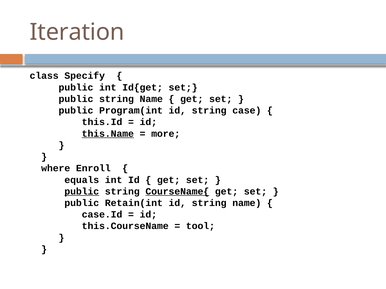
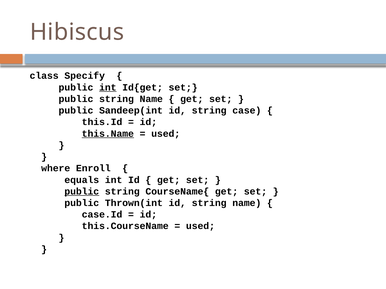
Iteration: Iteration -> Hibiscus (77, 32)
int underline: none -> present (108, 87)
Program(int: Program(int -> Sandeep(int (131, 111)
more: more -> used (166, 134)
CourseName{ underline: present -> none (177, 192)
Retain(int: Retain(int -> Thrown(int (134, 203)
tool: tool -> used (200, 226)
